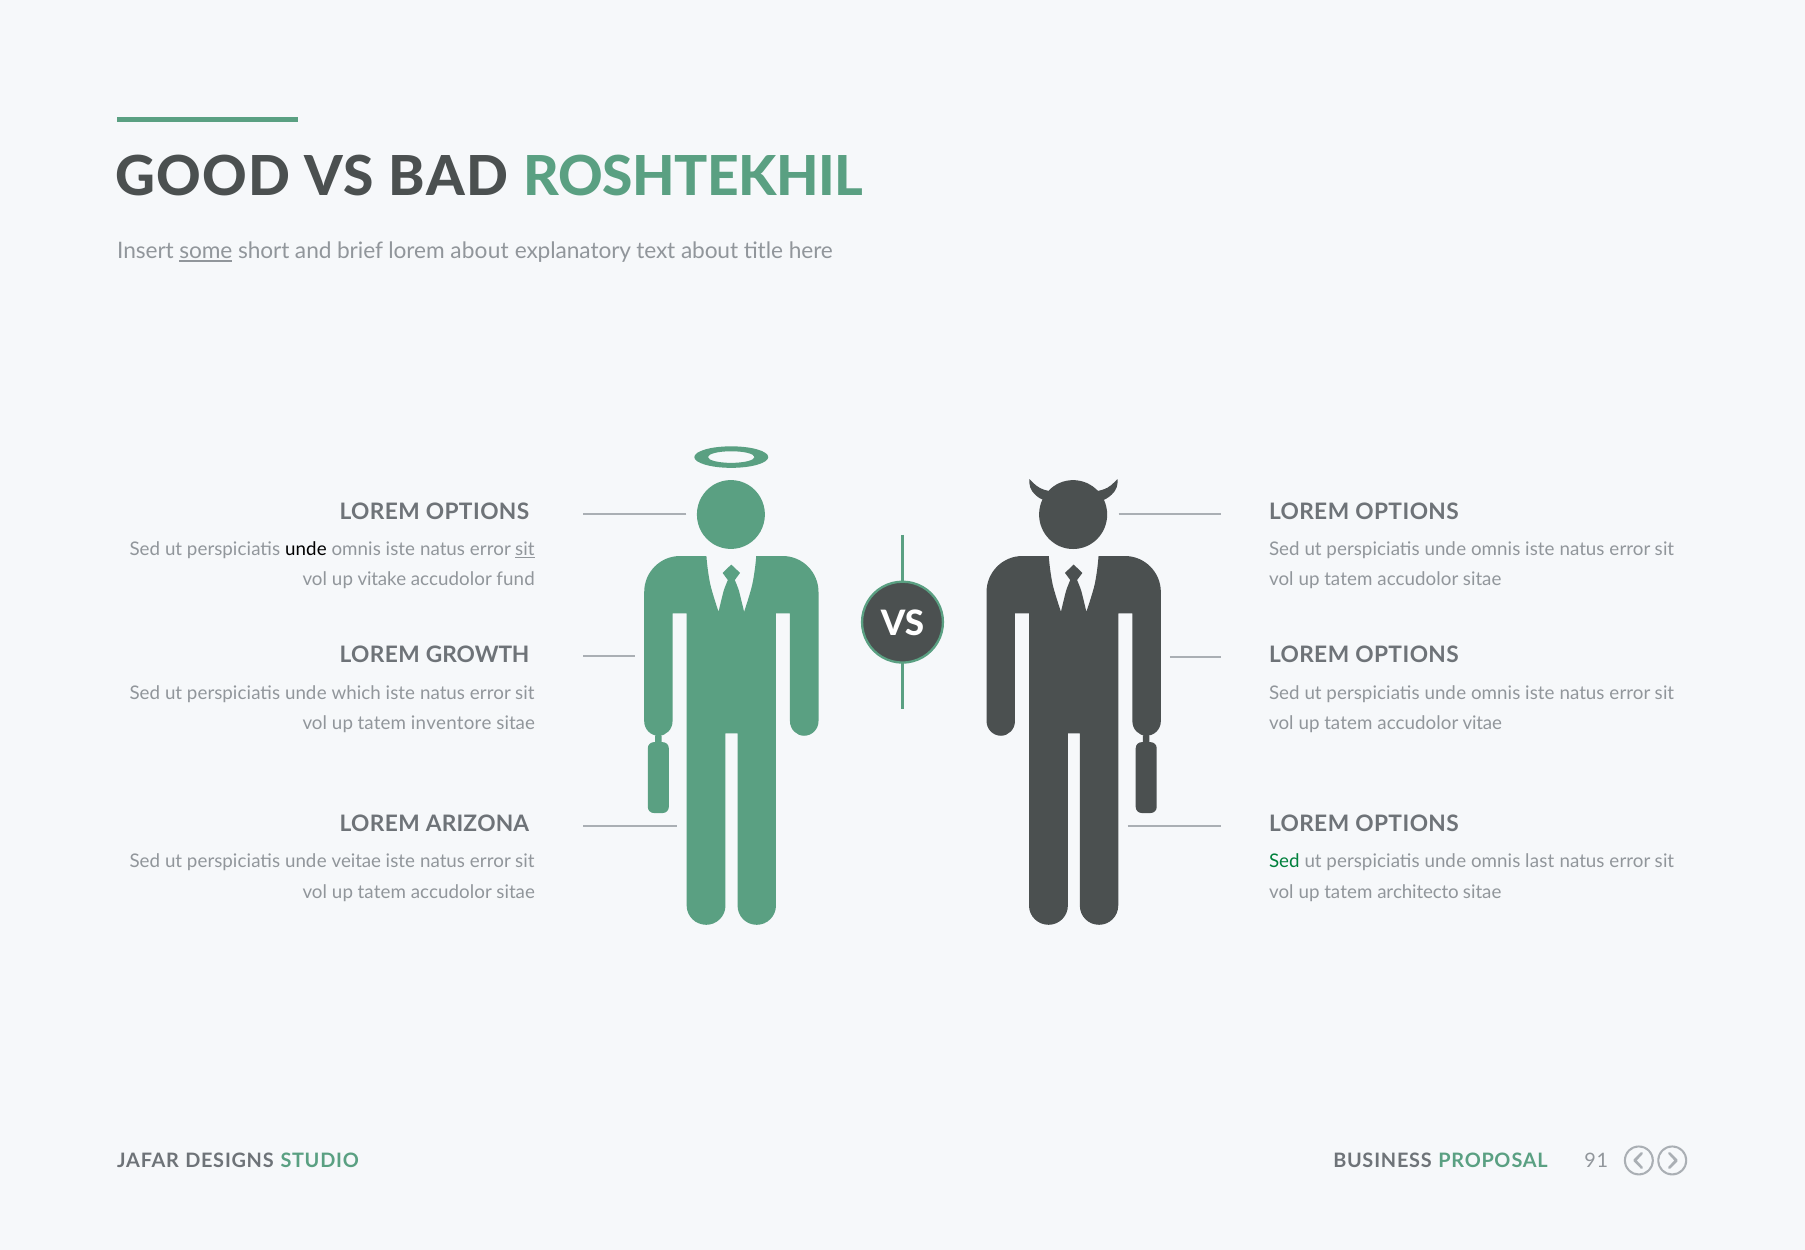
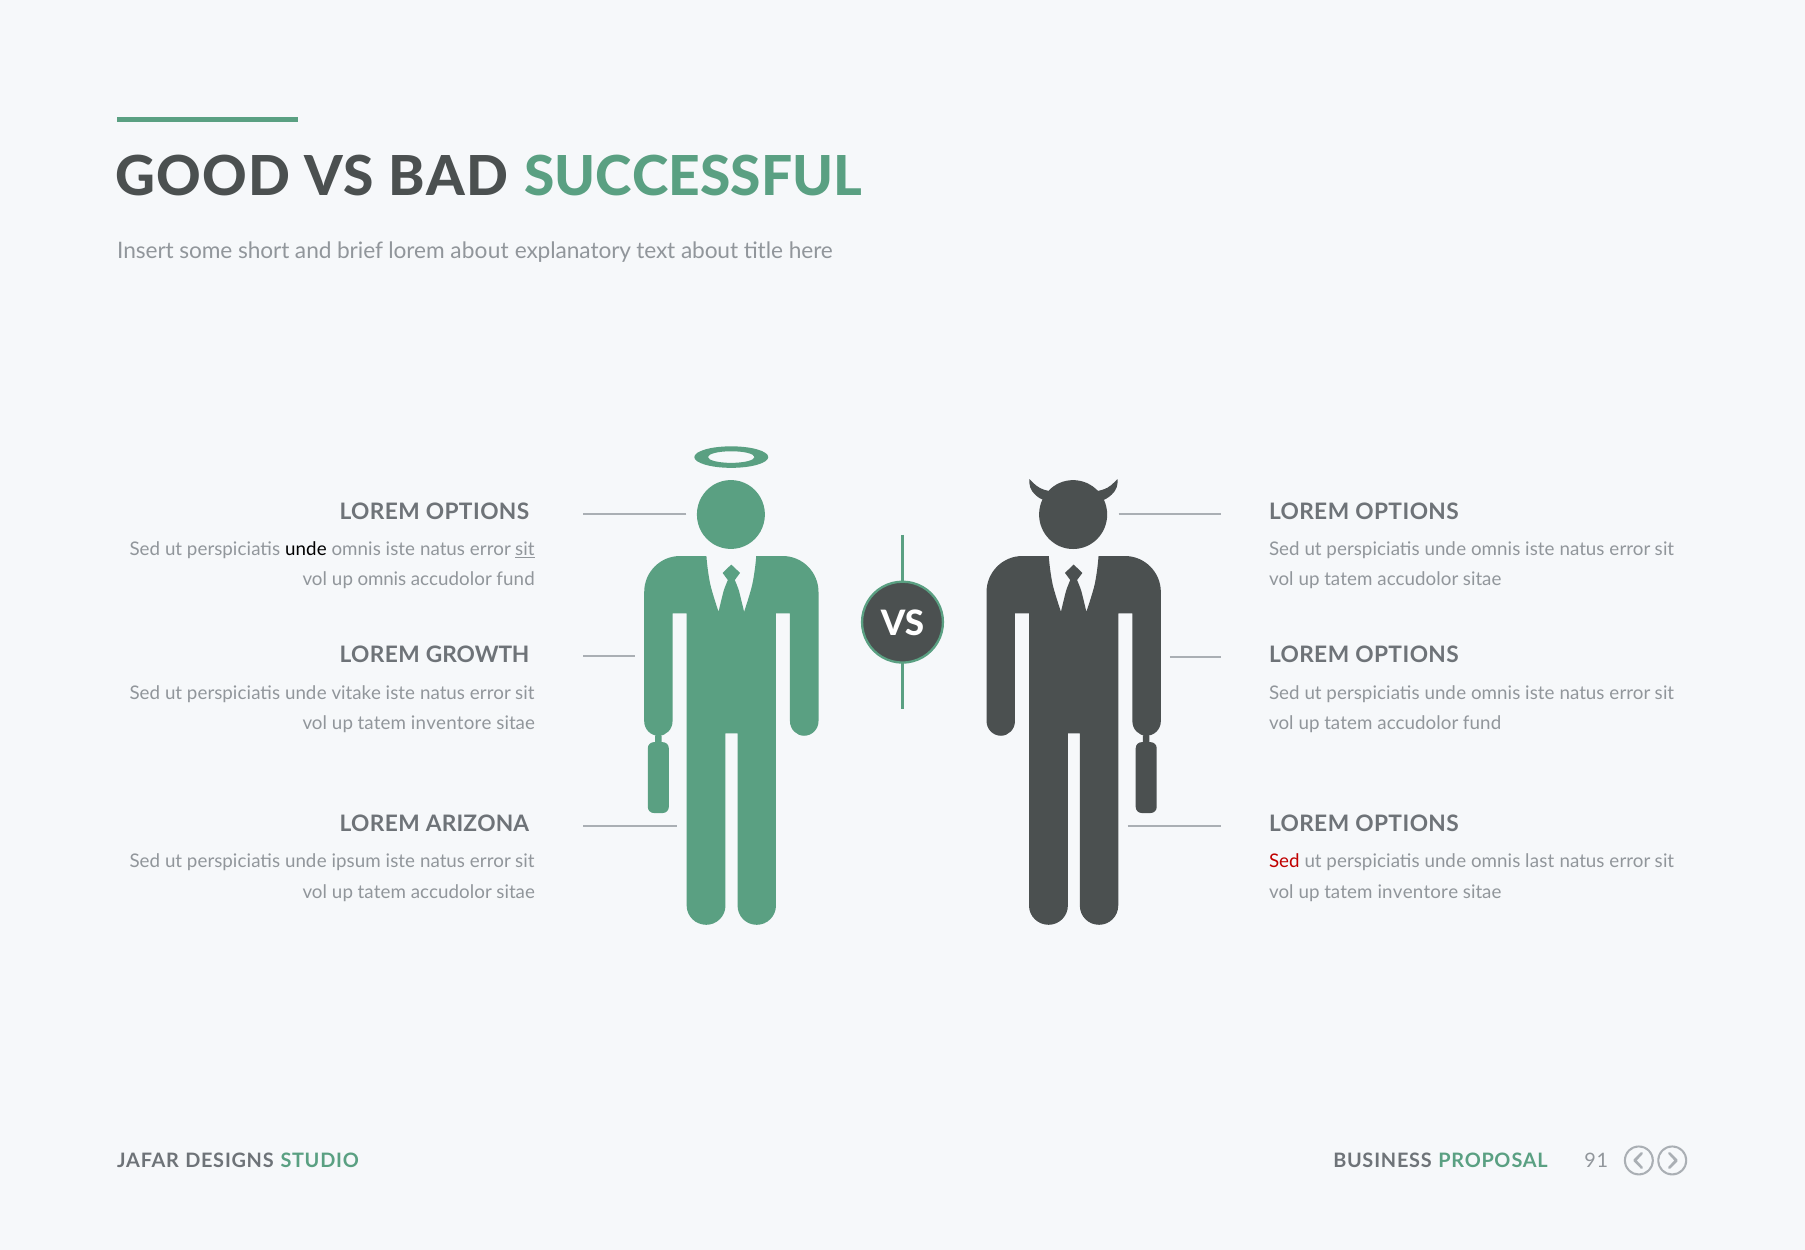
ROSHTEKHIL: ROSHTEKHIL -> SUCCESSFUL (693, 177)
some underline: present -> none (206, 251)
up vitake: vitake -> omnis (382, 580)
which: which -> vitake (356, 693)
tatem accudolor vitae: vitae -> fund (1482, 723)
veitae: veitae -> ipsum (356, 862)
Sed colour: green -> red (1284, 862)
architecto: architecto -> inventore (1418, 892)
